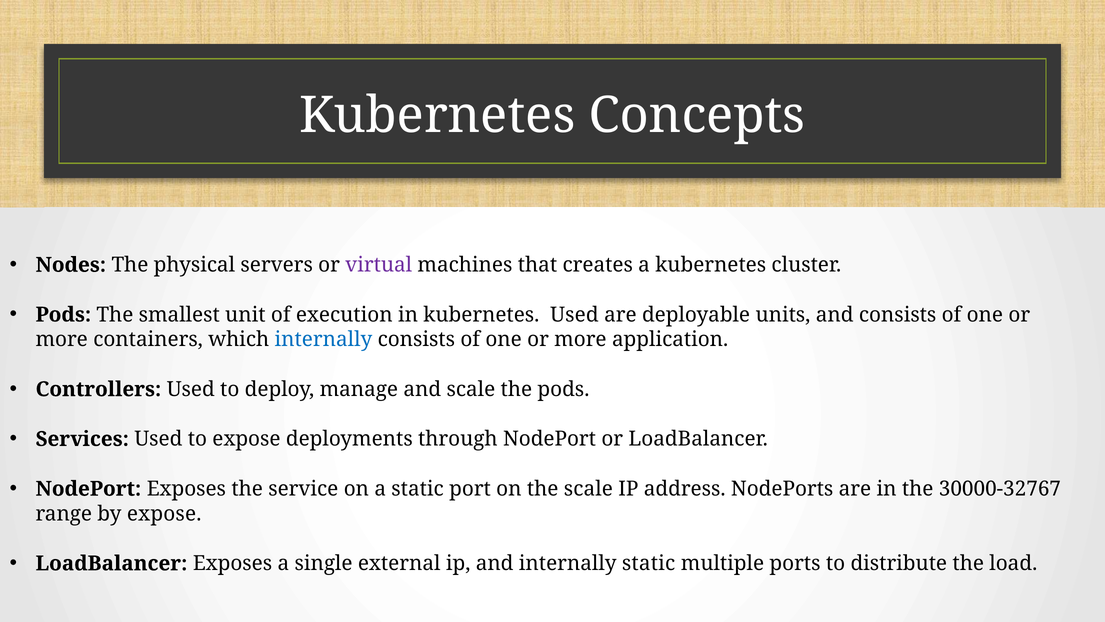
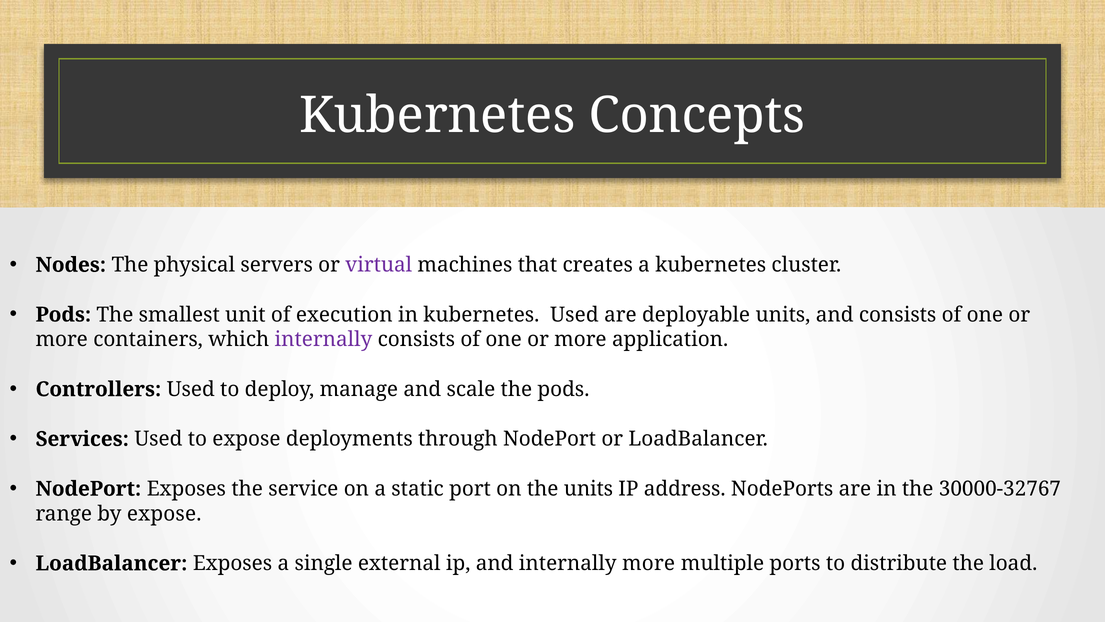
internally colour: blue -> purple (323, 339)
the scale: scale -> units (588, 489)
internally static: static -> more (649, 563)
